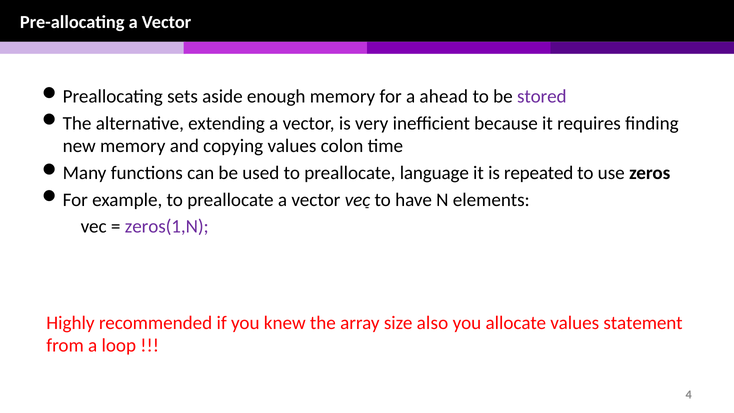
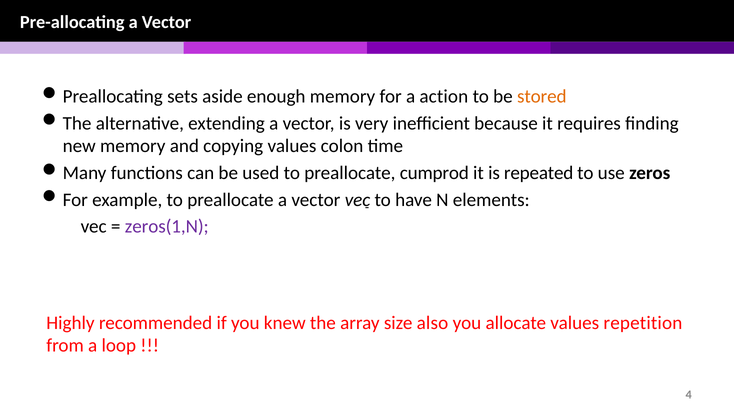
ahead: ahead -> action (444, 96)
stored colour: purple -> orange (542, 96)
language: language -> cumprod (434, 173)
statement: statement -> repetition (643, 323)
